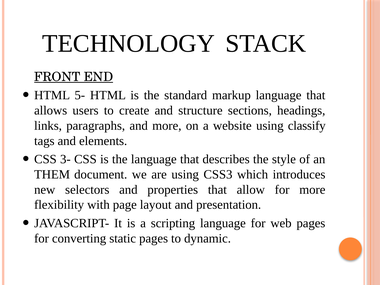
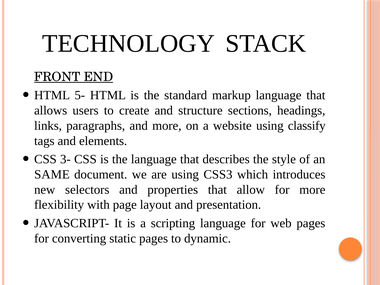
THEM: THEM -> SAME (52, 174)
